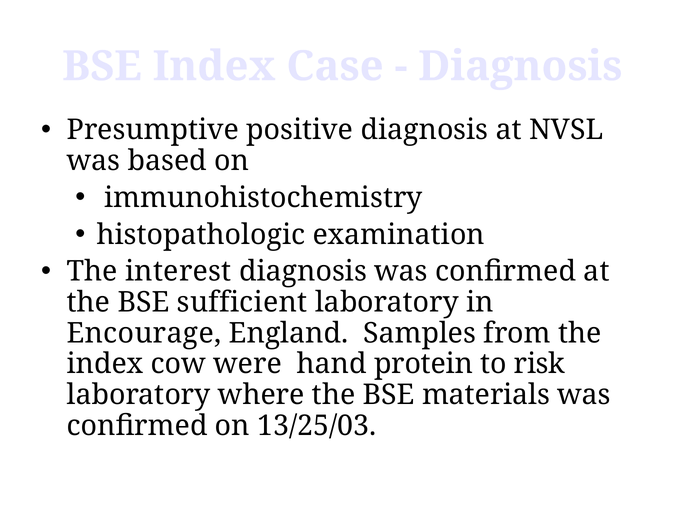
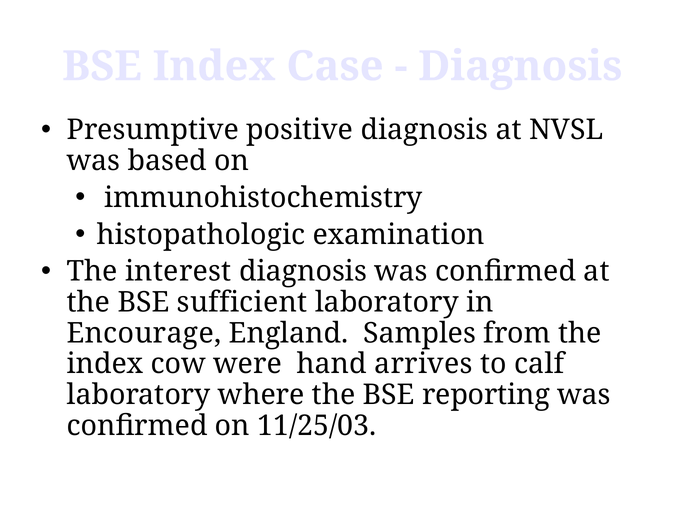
protein: protein -> arrives (423, 364)
risk: risk -> calf (539, 364)
materials: materials -> reporting (486, 395)
13/25/03: 13/25/03 -> 11/25/03 (317, 426)
